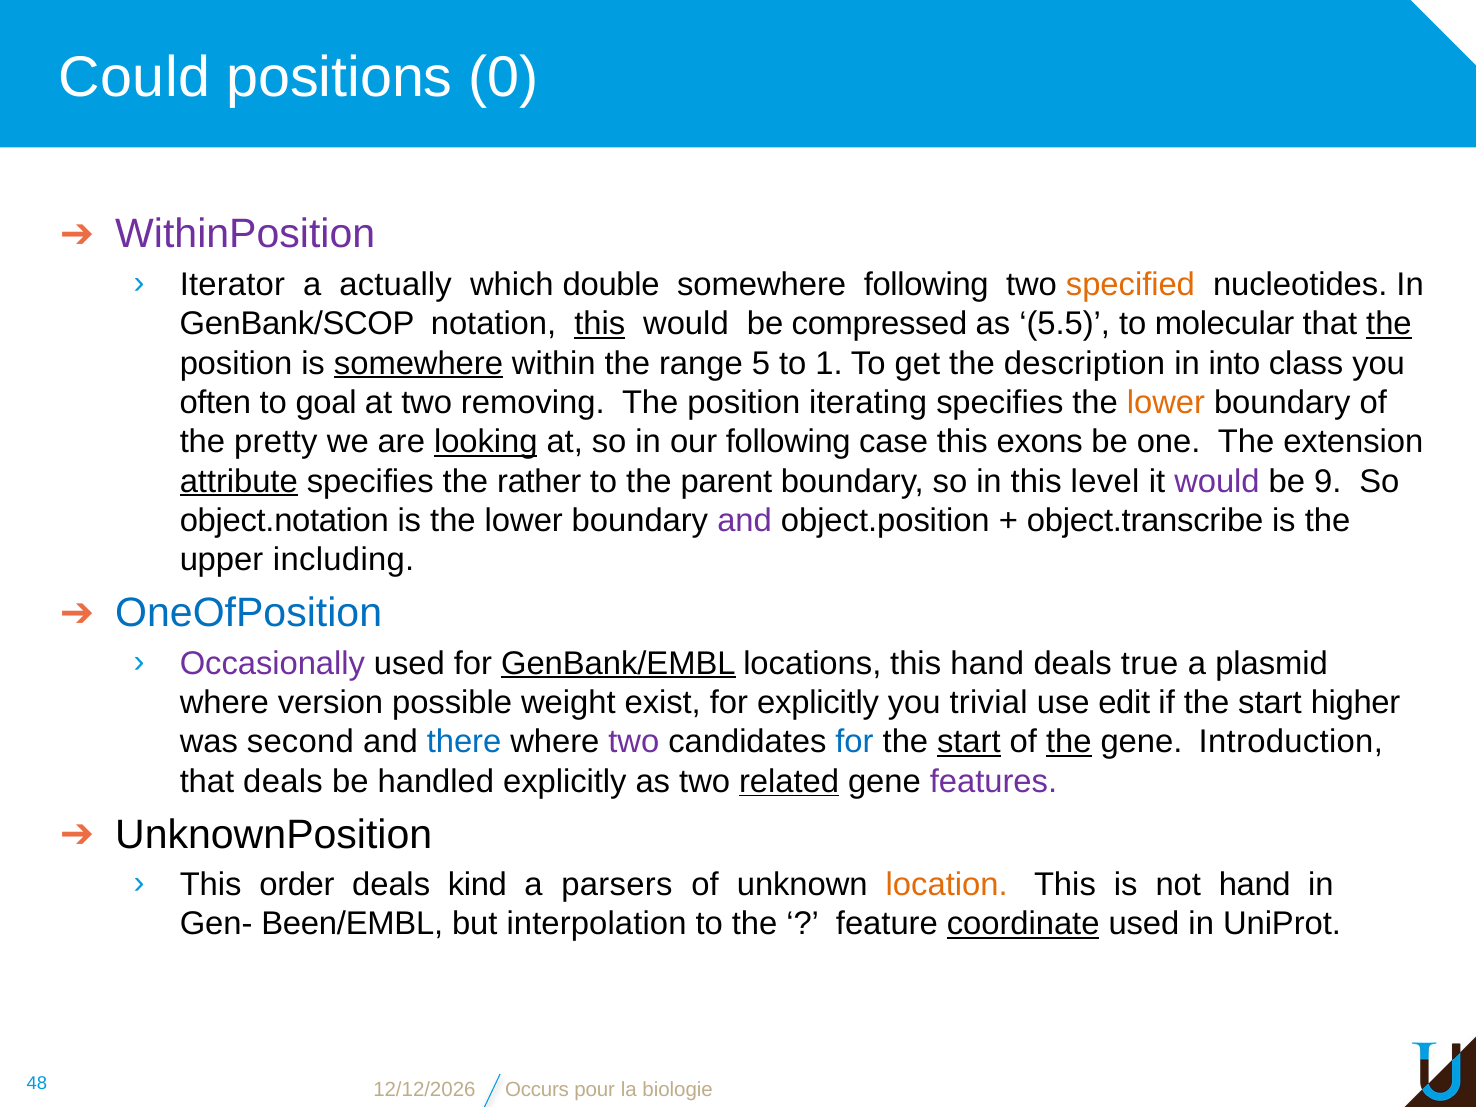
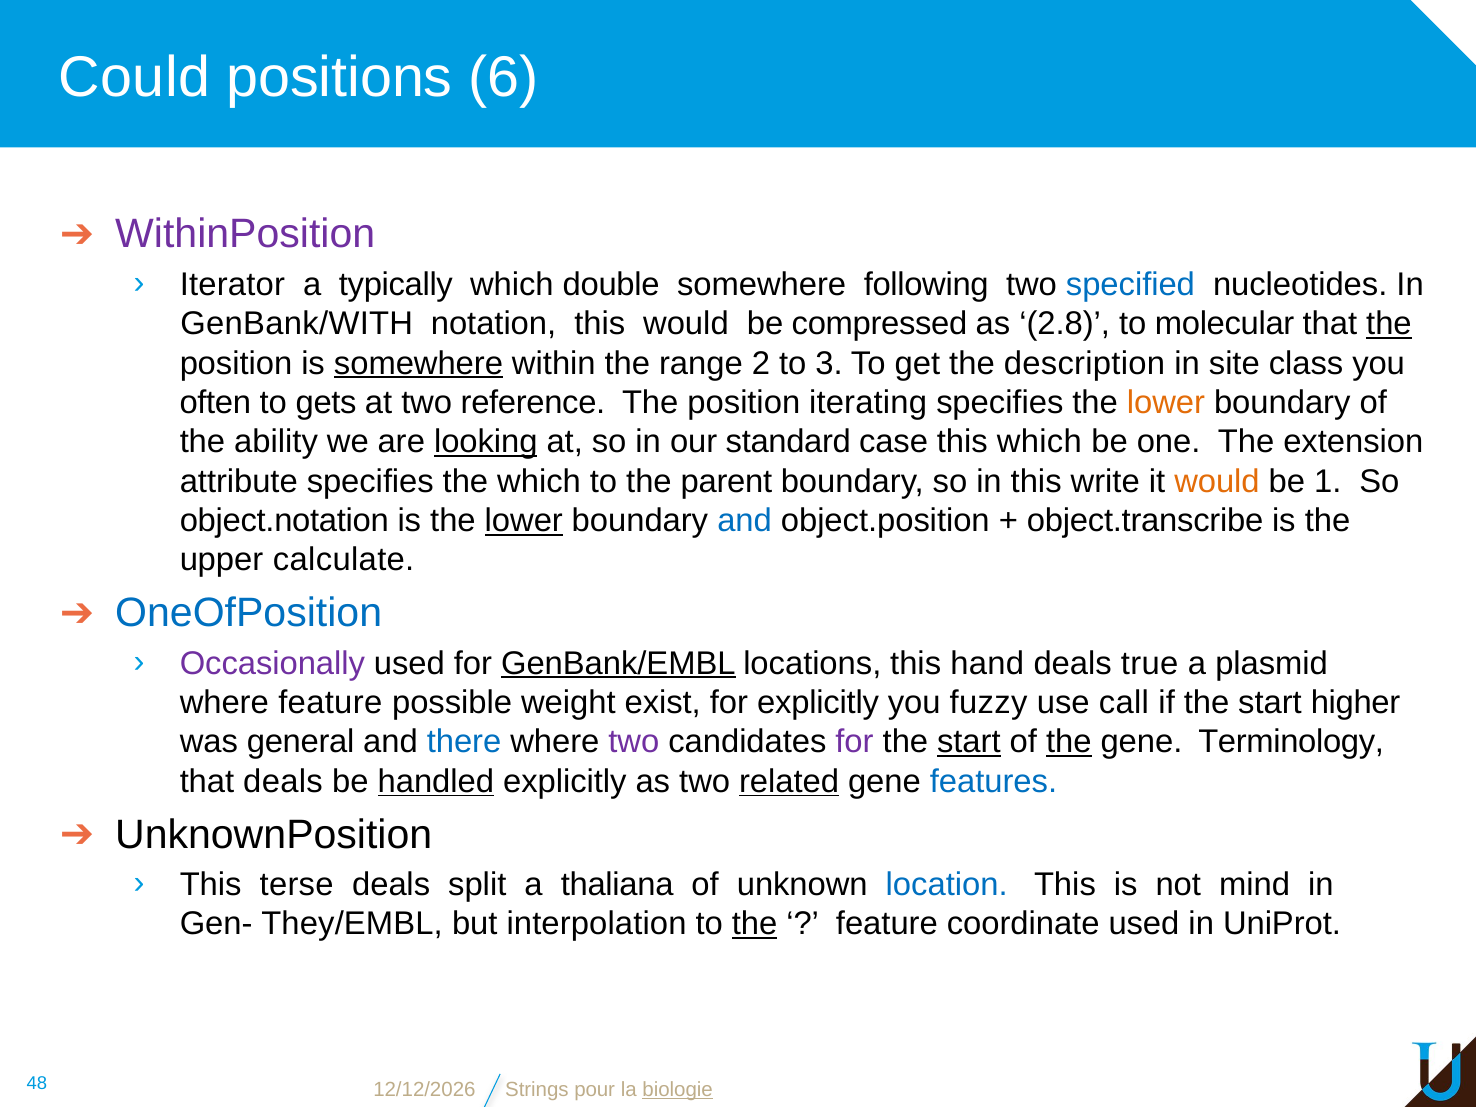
0: 0 -> 6 (504, 78)
actually: actually -> typically (396, 285)
specified colour: orange -> blue (1130, 285)
GenBank/SCOP: GenBank/SCOP -> GenBank/WITH (297, 324)
this underline: present -> none (600, 324)
5.5: 5.5 -> 2.8 (1065, 324)
5: 5 -> 2 (761, 363)
1: 1 -> 3 (829, 363)
into: into -> site (1234, 363)
goal: goal -> gets (326, 403)
removing: removing -> reference (533, 403)
pretty: pretty -> ability (276, 442)
our following: following -> standard (788, 442)
this exons: exons -> which (1039, 442)
attribute underline: present -> none (239, 481)
the rather: rather -> which (539, 481)
level: level -> write (1105, 481)
would colour: purple -> orange (1217, 481)
9: 9 -> 1 (1328, 481)
lower underline: none -> present (524, 521)
and colour: purple -> blue (745, 521)
including: including -> calculate (344, 560)
where version: version -> feature (330, 703)
trivial: trivial -> fuzzy (989, 703)
edit: edit -> call (1124, 703)
second: second -> general (301, 742)
for colour: blue -> purple (854, 742)
Introduction: Introduction -> Terminology (1291, 742)
handled underline: none -> present (436, 781)
features colour: purple -> blue (993, 781)
order: order -> terse (297, 885)
kind: kind -> split (477, 885)
parsers: parsers -> thaliana (617, 885)
location colour: orange -> blue (947, 885)
not hand: hand -> mind (1255, 885)
Been/EMBL: Been/EMBL -> They/EMBL (352, 924)
the underline: none -> present (755, 924)
coordinate underline: present -> none (1023, 924)
Occurs: Occurs -> Strings (537, 1089)
biologie underline: none -> present (678, 1089)
